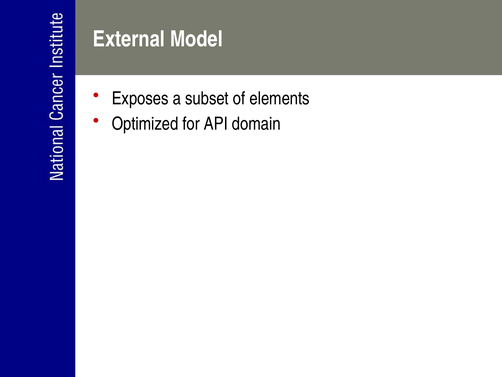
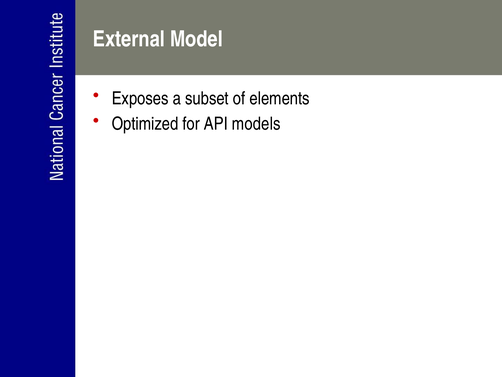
domain: domain -> models (256, 124)
